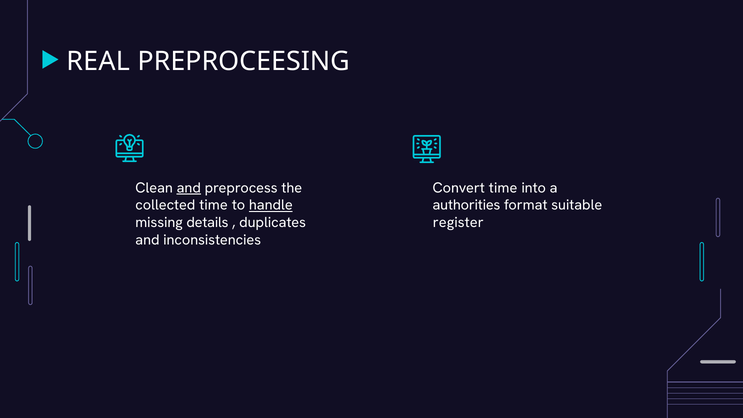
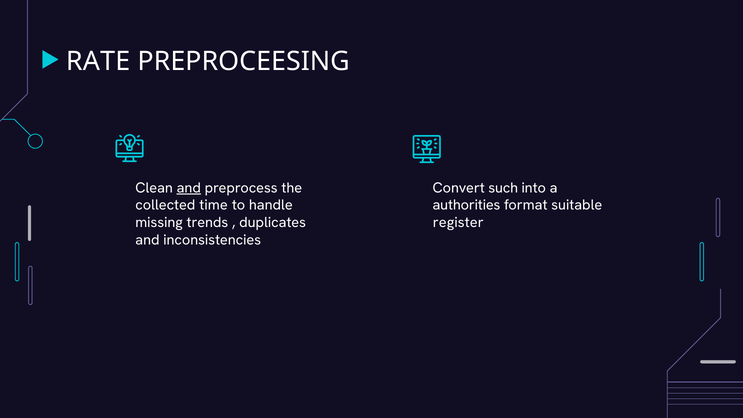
REAL: REAL -> RATE (98, 62)
Convert time: time -> such (503, 188)
handle underline: present -> none (271, 205)
details: details -> trends (207, 223)
